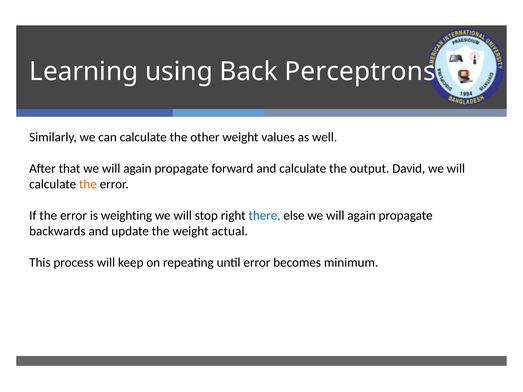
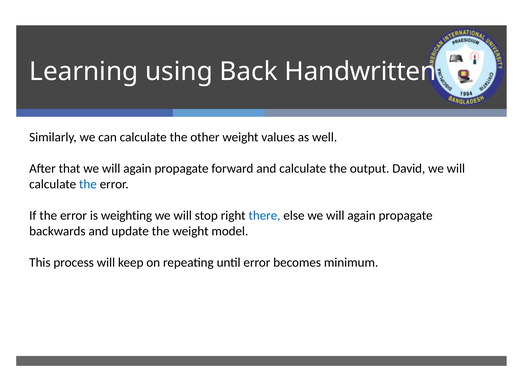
Perceptrons: Perceptrons -> Handwritten (360, 71)
the colour: orange -> blue (88, 184)
actual: actual -> model (230, 231)
